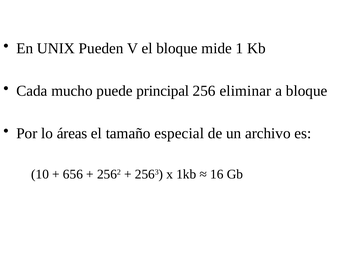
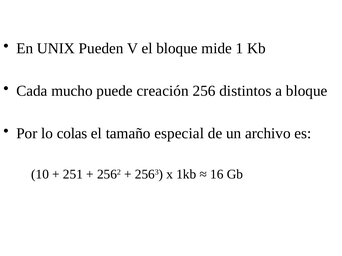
principal: principal -> creación (163, 91)
eliminar: eliminar -> distintos (245, 91)
áreas: áreas -> colas (72, 134)
656: 656 -> 251 (73, 175)
